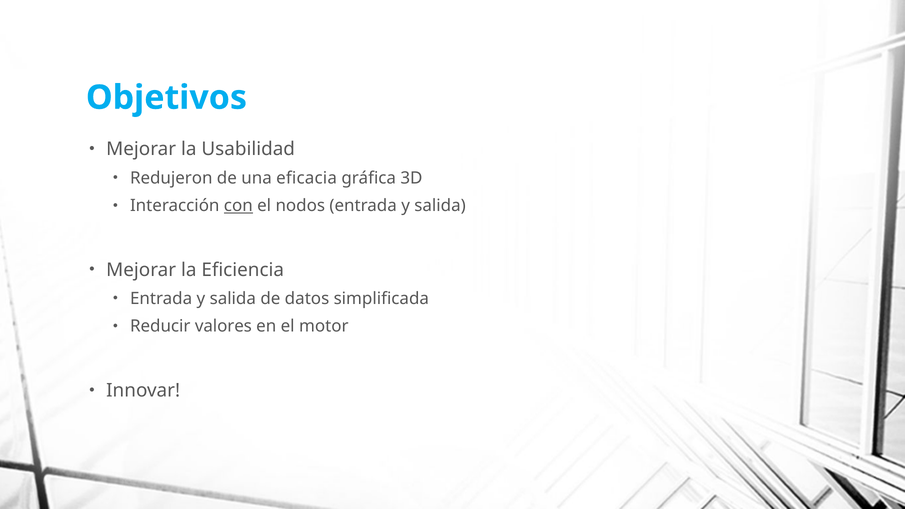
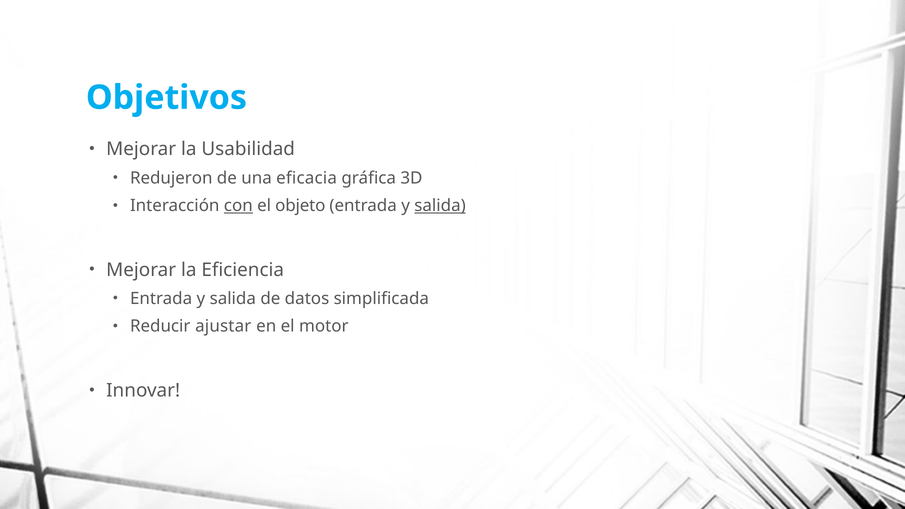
nodos: nodos -> objeto (300, 206)
salida underline: none -> present (440, 206)
valores: valores -> ajustar (223, 327)
